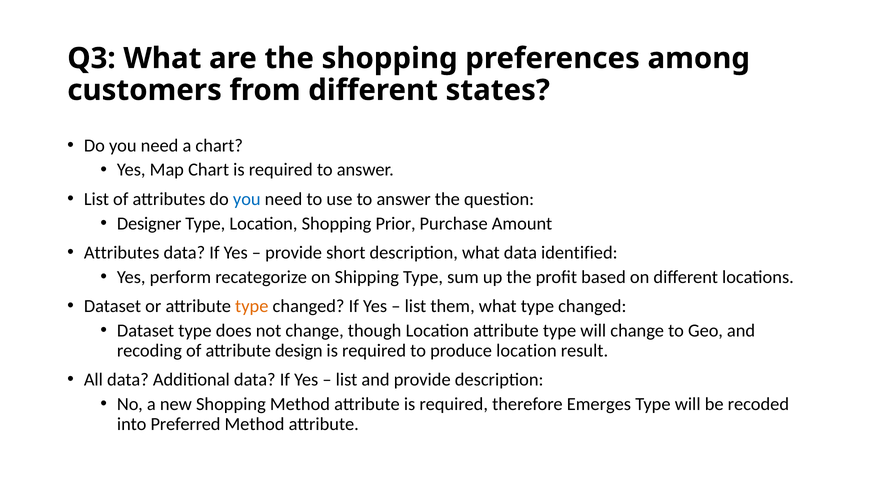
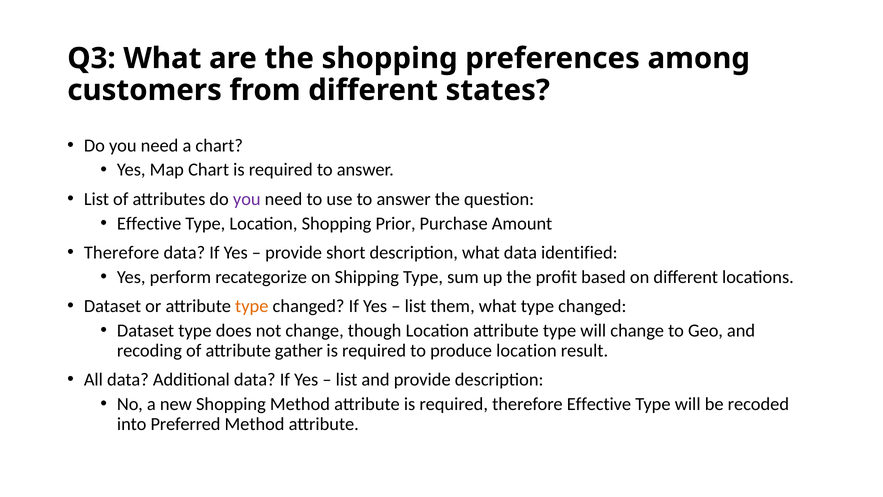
you colour: blue -> purple (247, 199)
Designer: Designer -> Effective (149, 223)
Attributes: Attributes -> Therefore (122, 252)
design: design -> gather (299, 350)
therefore Emerges: Emerges -> Effective (599, 404)
